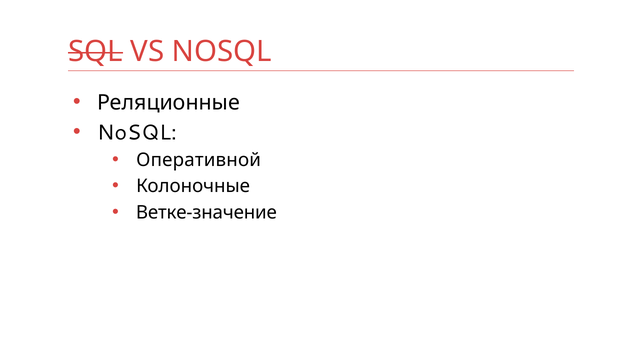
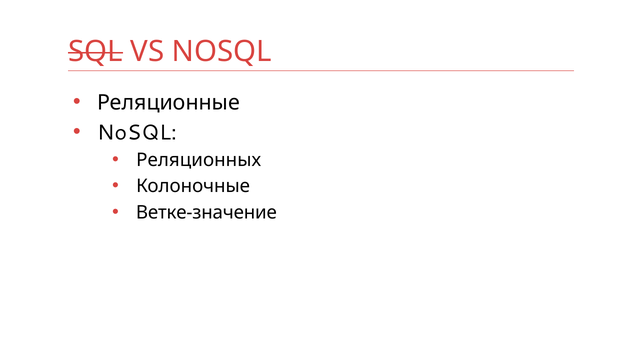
Оперативной: Оперативной -> Реляционных (199, 160)
